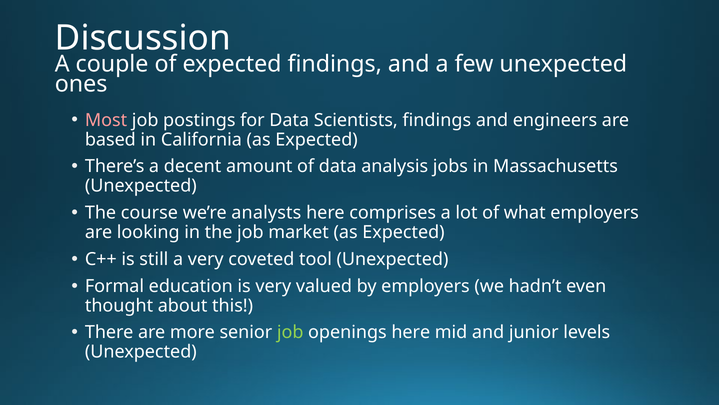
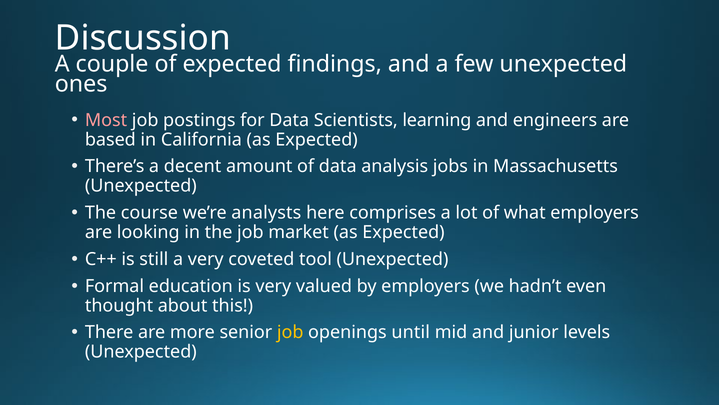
Scientists findings: findings -> learning (437, 120)
job colour: light green -> yellow (290, 332)
openings here: here -> until (411, 332)
